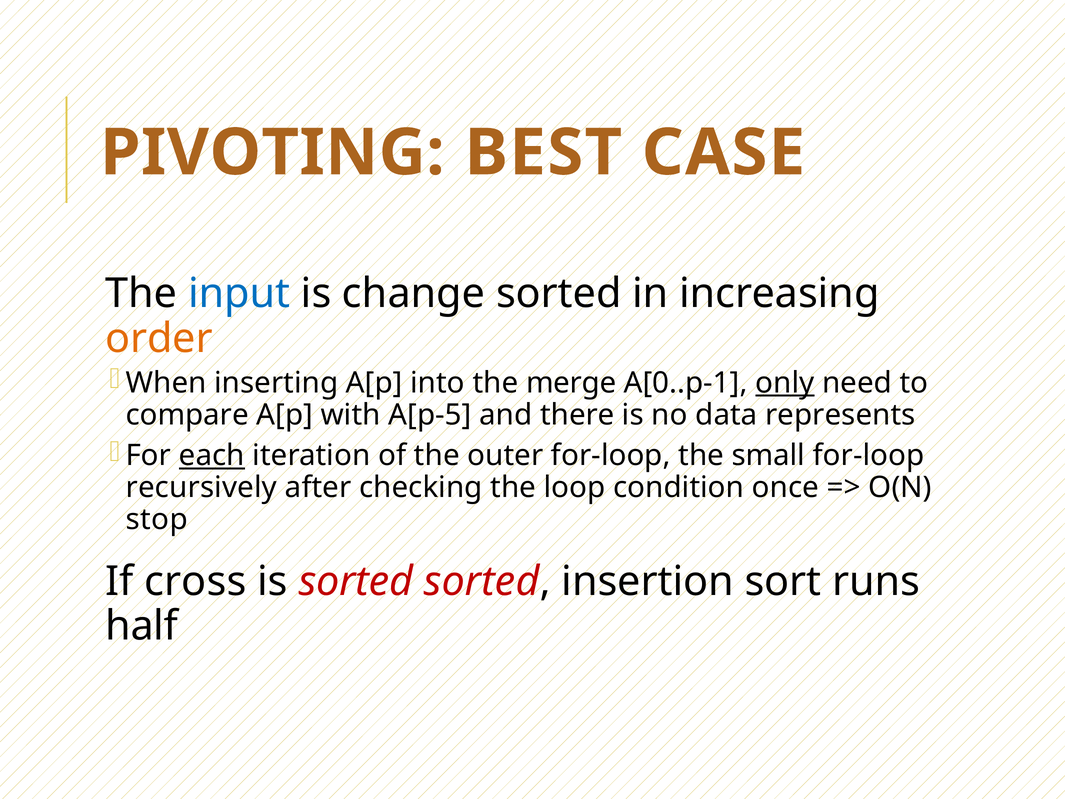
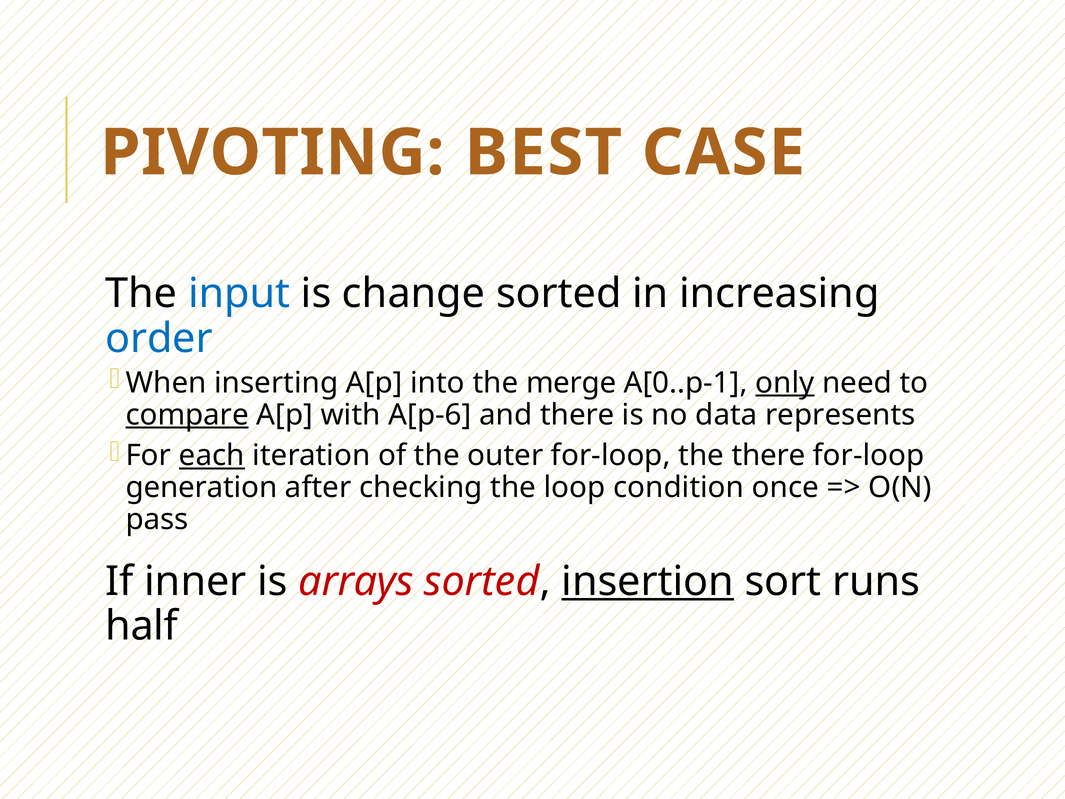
order colour: orange -> blue (159, 338)
compare underline: none -> present (187, 415)
A[p-5: A[p-5 -> A[p-6 (430, 415)
the small: small -> there (769, 456)
recursively: recursively -> generation (202, 488)
stop: stop -> pass (157, 520)
cross: cross -> inner (195, 581)
is sorted: sorted -> arrays (356, 581)
insertion underline: none -> present (648, 581)
